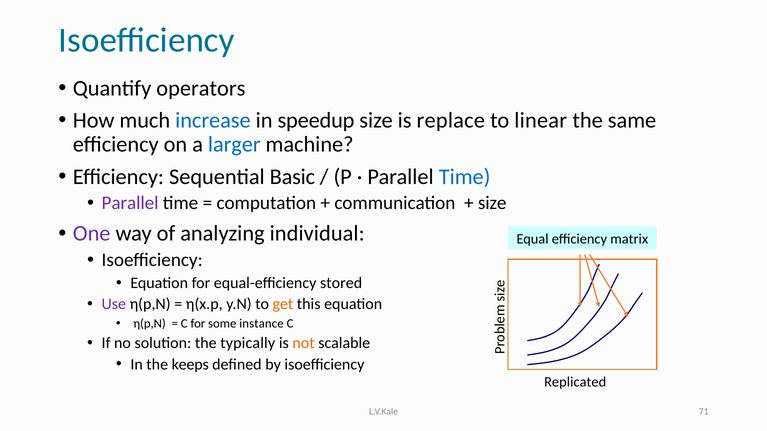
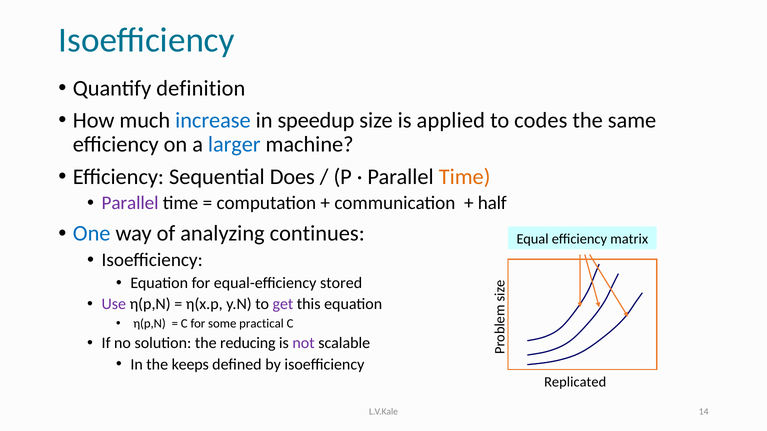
operators: operators -> definition (201, 88)
replace: replace -> applied (451, 121)
linear: linear -> codes (541, 121)
Basic: Basic -> Does (292, 177)
Time colour: blue -> orange (465, 177)
size: size -> half (492, 203)
One colour: purple -> blue (92, 234)
individual: individual -> continues (317, 234)
get colour: orange -> purple (283, 304)
instance: instance -> practical (262, 324)
typically: typically -> reducing (248, 343)
not colour: orange -> purple (304, 343)
71: 71 -> 14 (704, 412)
